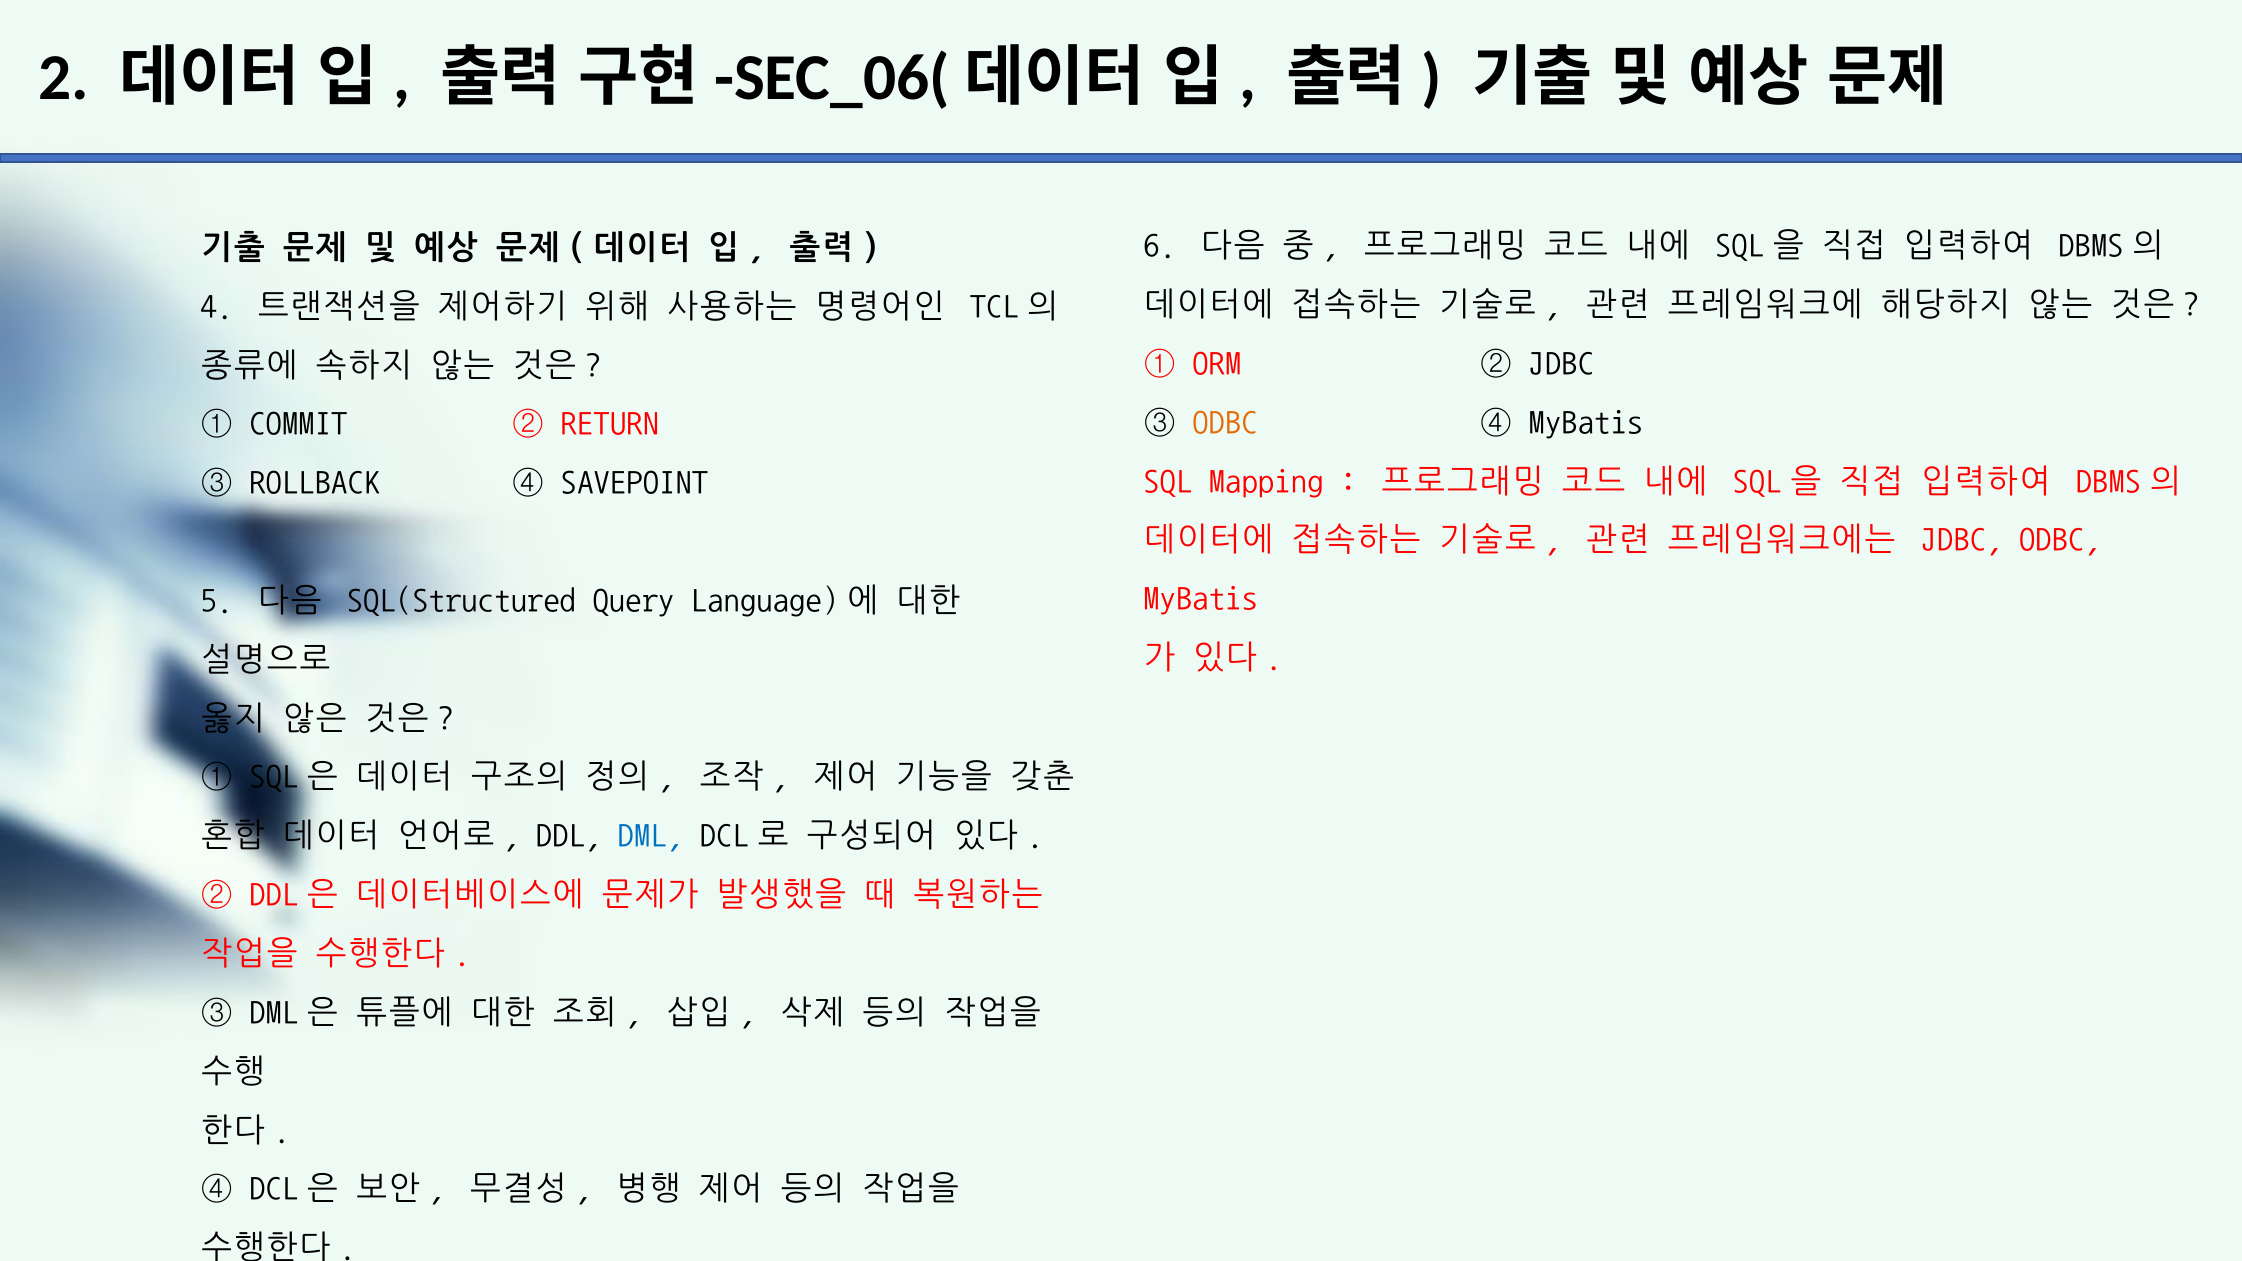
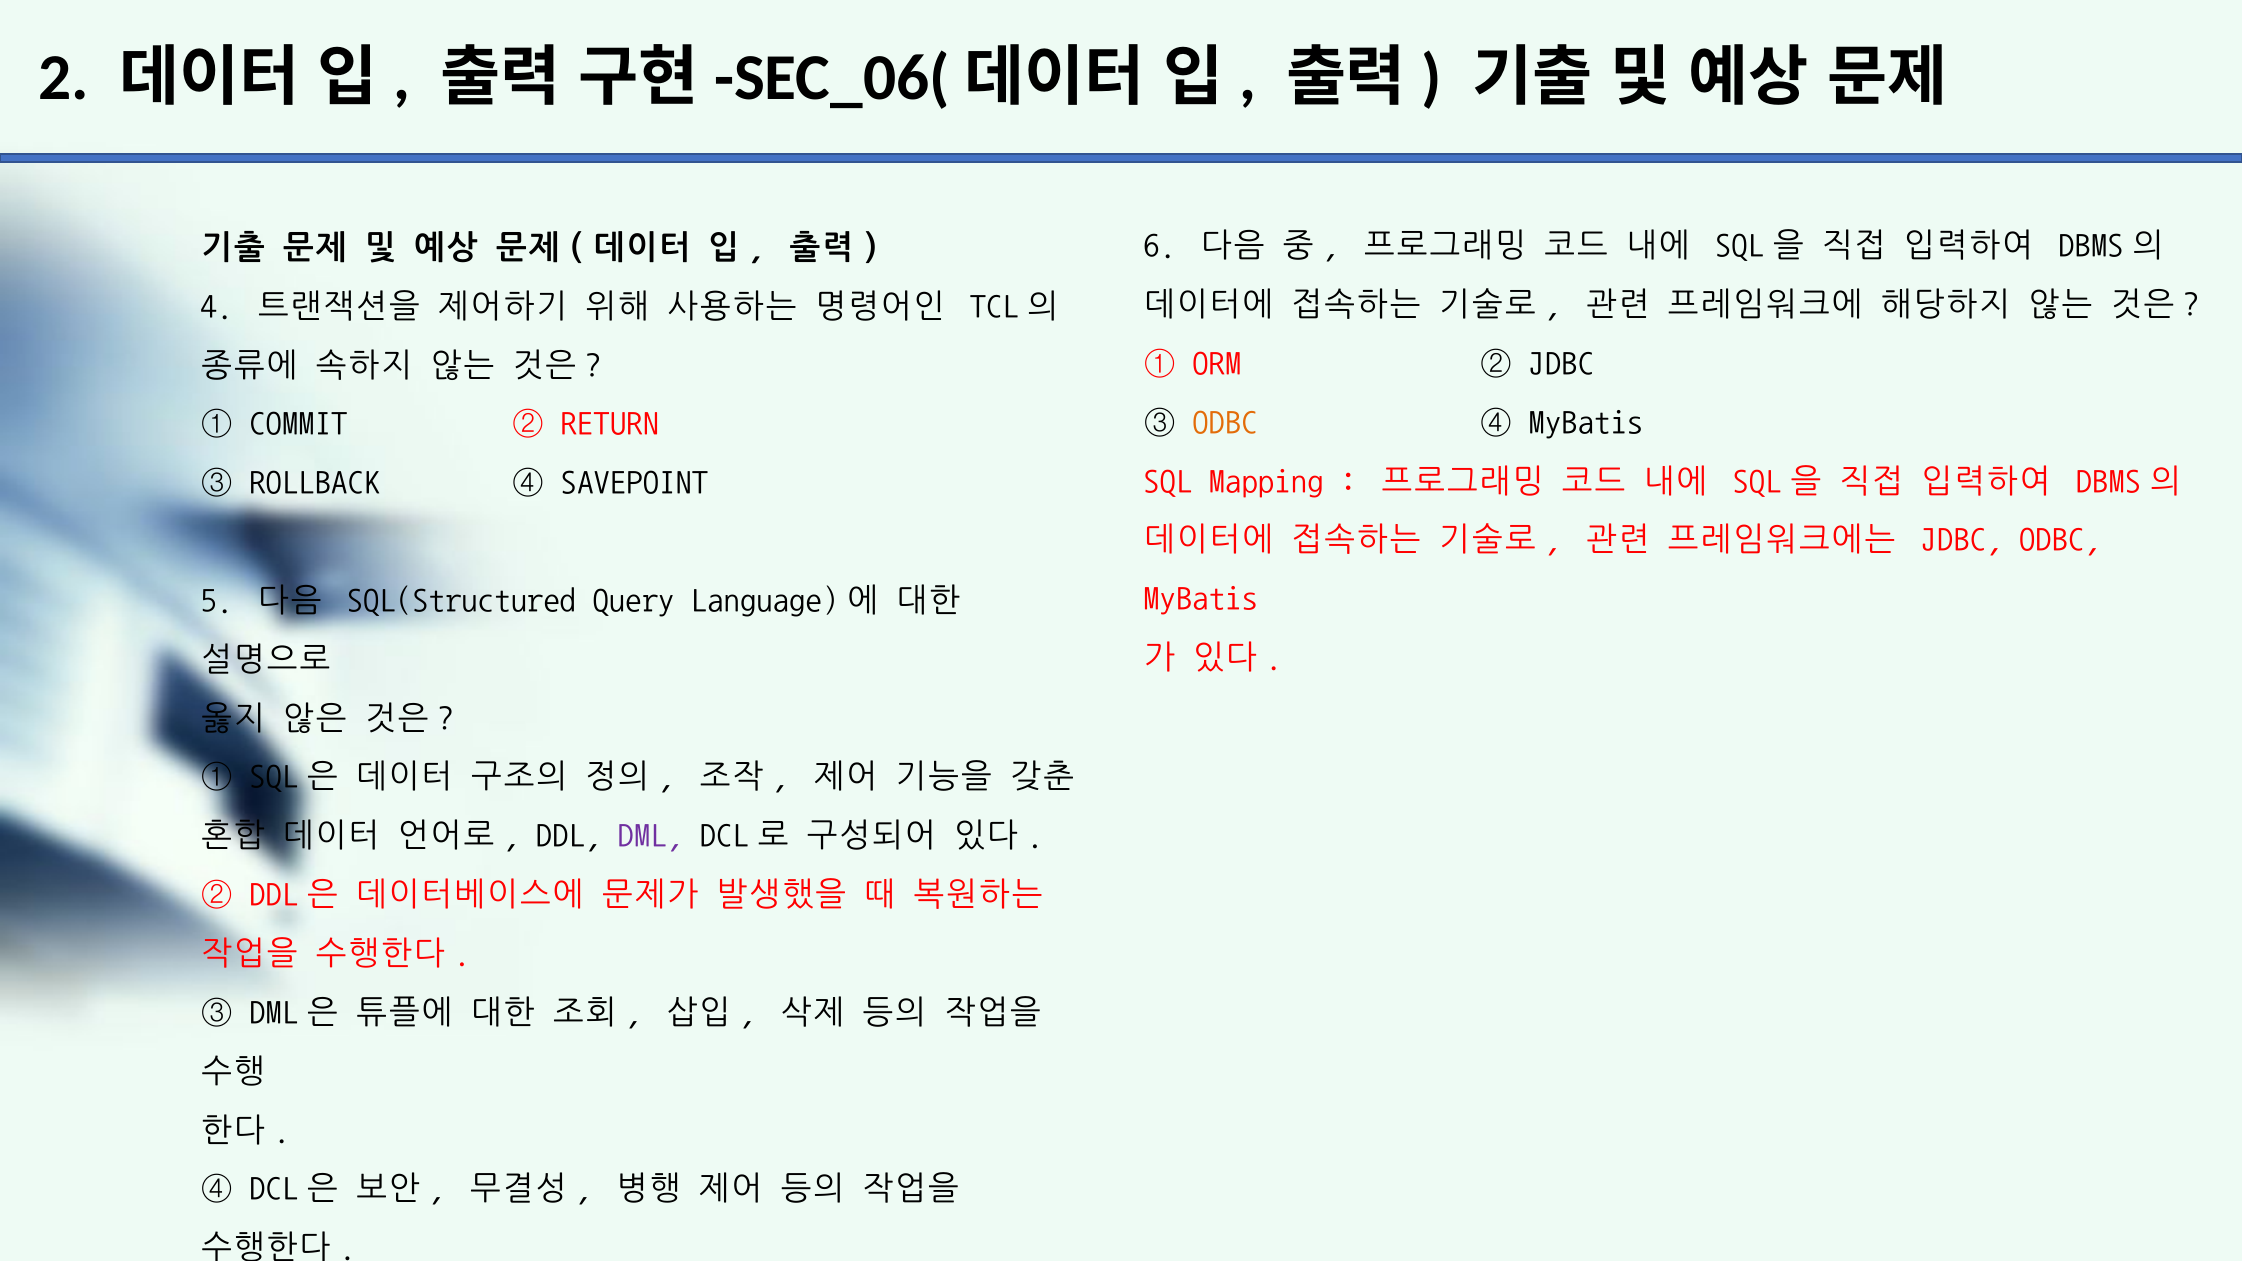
DML colour: blue -> purple (651, 835)
